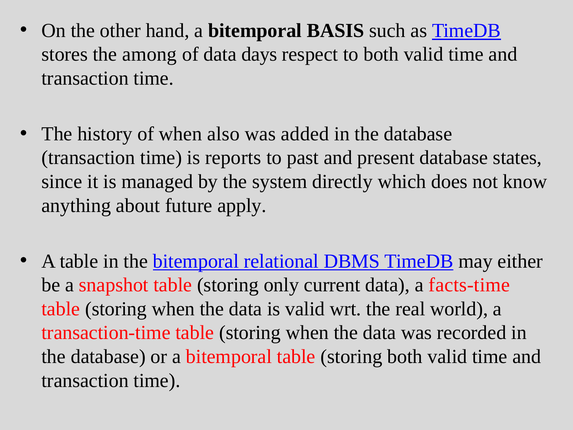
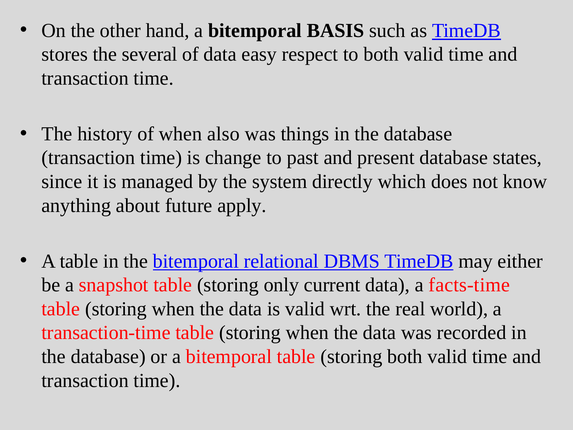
among: among -> several (150, 54)
days: days -> easy (259, 54)
added: added -> things (305, 134)
reports: reports -> change (233, 158)
